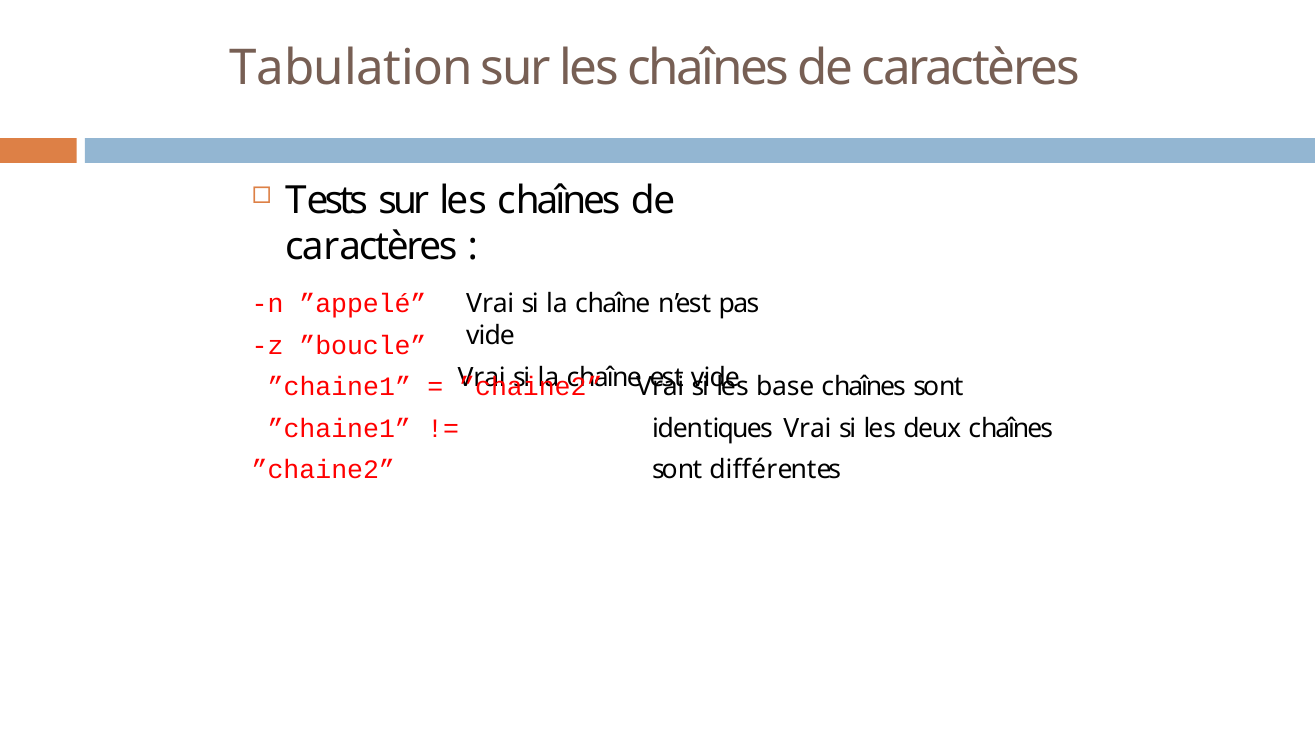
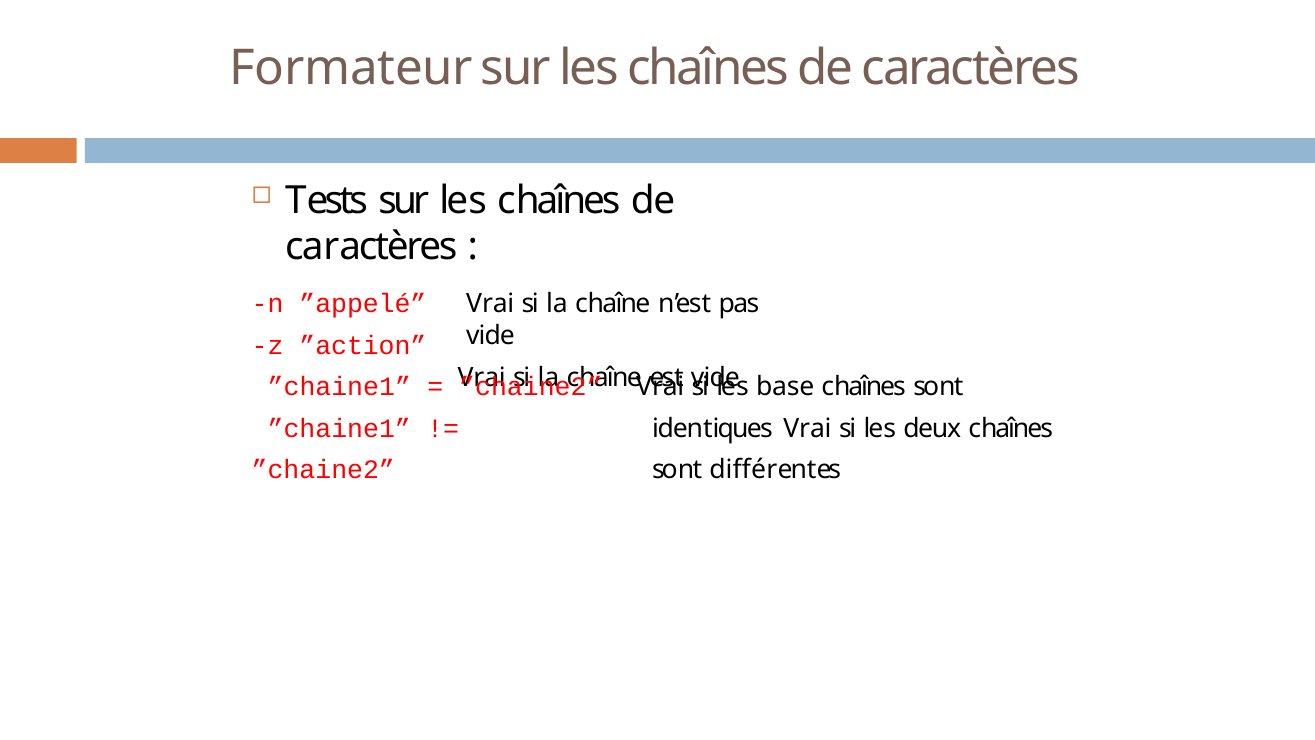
Tabulation: Tabulation -> Formateur (351, 68)
”boucle: ”boucle -> ”action (363, 346)
